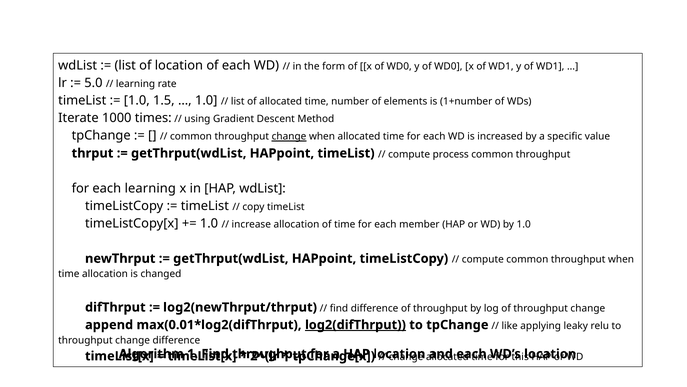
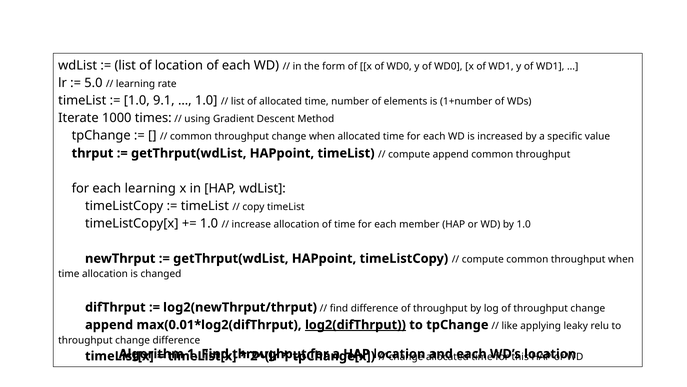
1.5: 1.5 -> 9.1 (164, 100)
change underline: present -> none (289, 136)
compute process: process -> append (451, 154)
